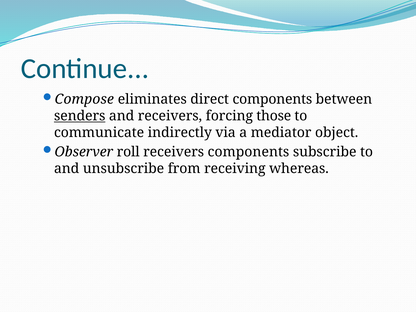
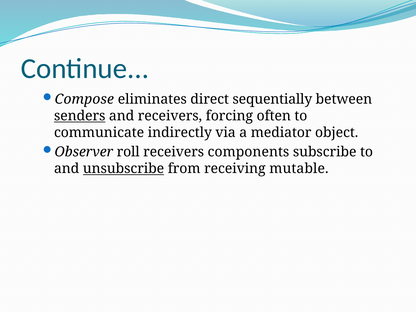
direct components: components -> sequentially (272, 99)
those: those -> often (274, 116)
unsubscribe underline: none -> present (124, 169)
whereas: whereas -> mutable (299, 169)
